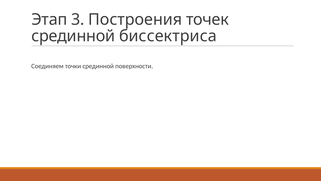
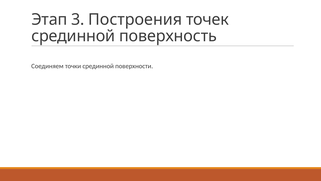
биссектриса: биссектриса -> поверхность (168, 36)
